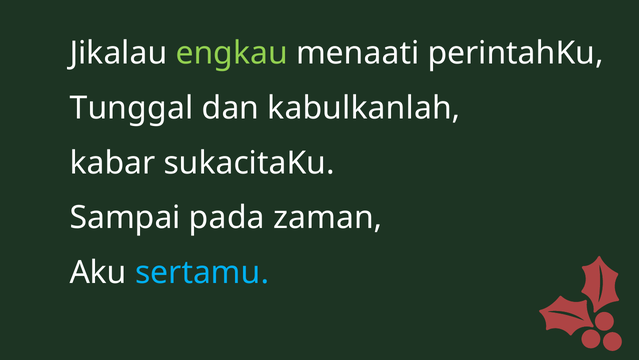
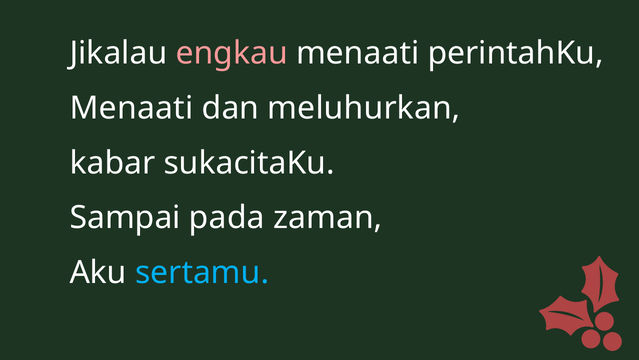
engkau colour: light green -> pink (232, 53)
Tunggal: Tunggal -> Menaati (131, 108)
kabulkanlah: kabulkanlah -> meluhurkan (364, 108)
